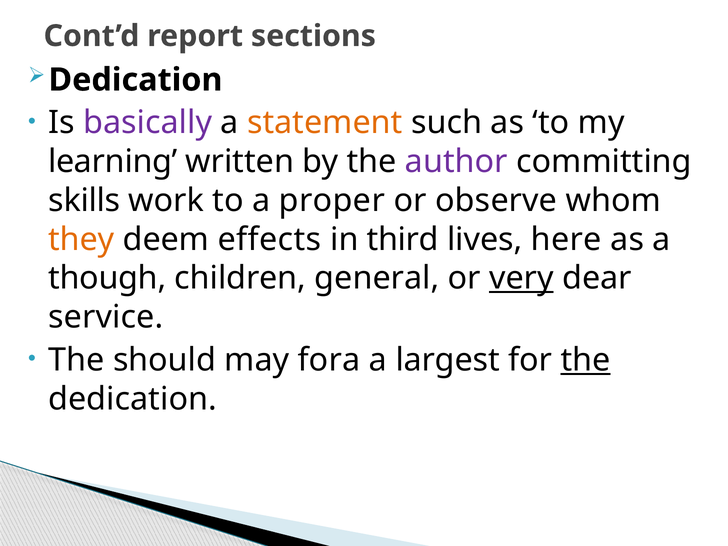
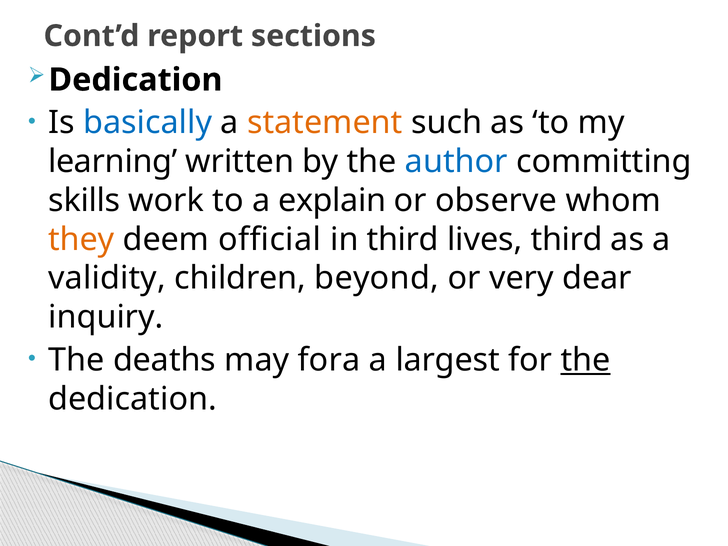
basically colour: purple -> blue (148, 123)
author colour: purple -> blue (456, 162)
proper: proper -> explain (332, 201)
effects: effects -> official (270, 239)
lives here: here -> third (567, 239)
though: though -> validity (107, 278)
general: general -> beyond (377, 278)
very underline: present -> none (521, 278)
service: service -> inquiry (106, 317)
should: should -> deaths (165, 360)
